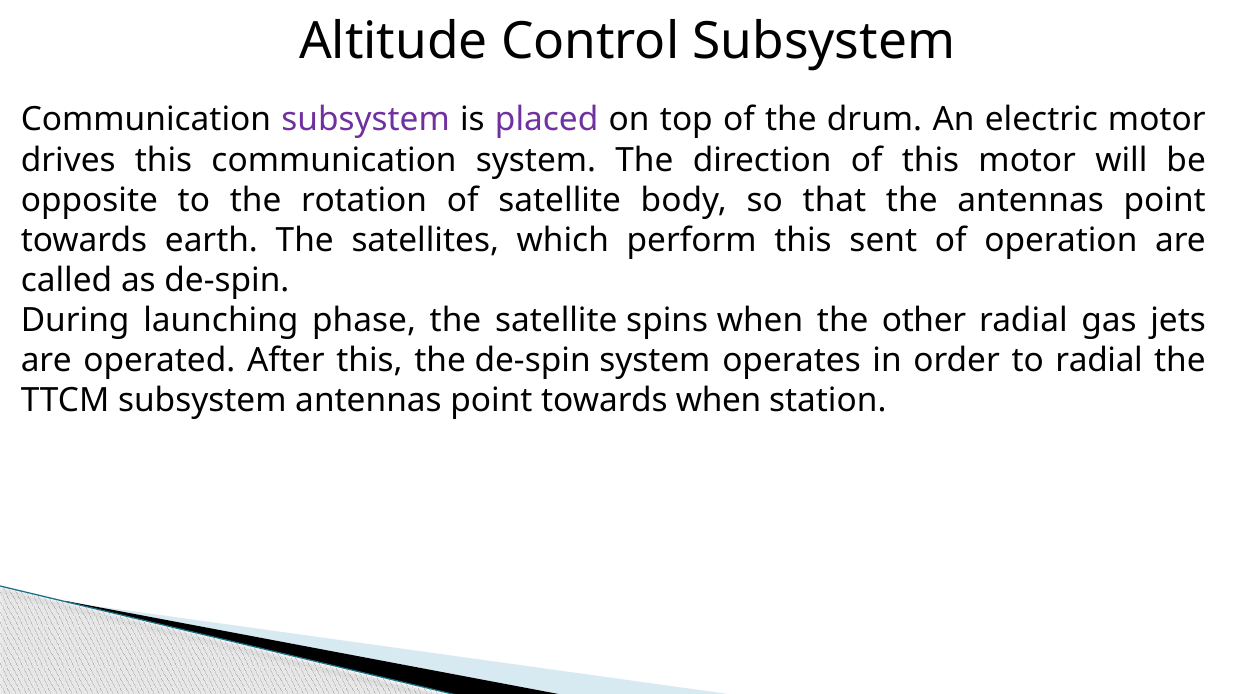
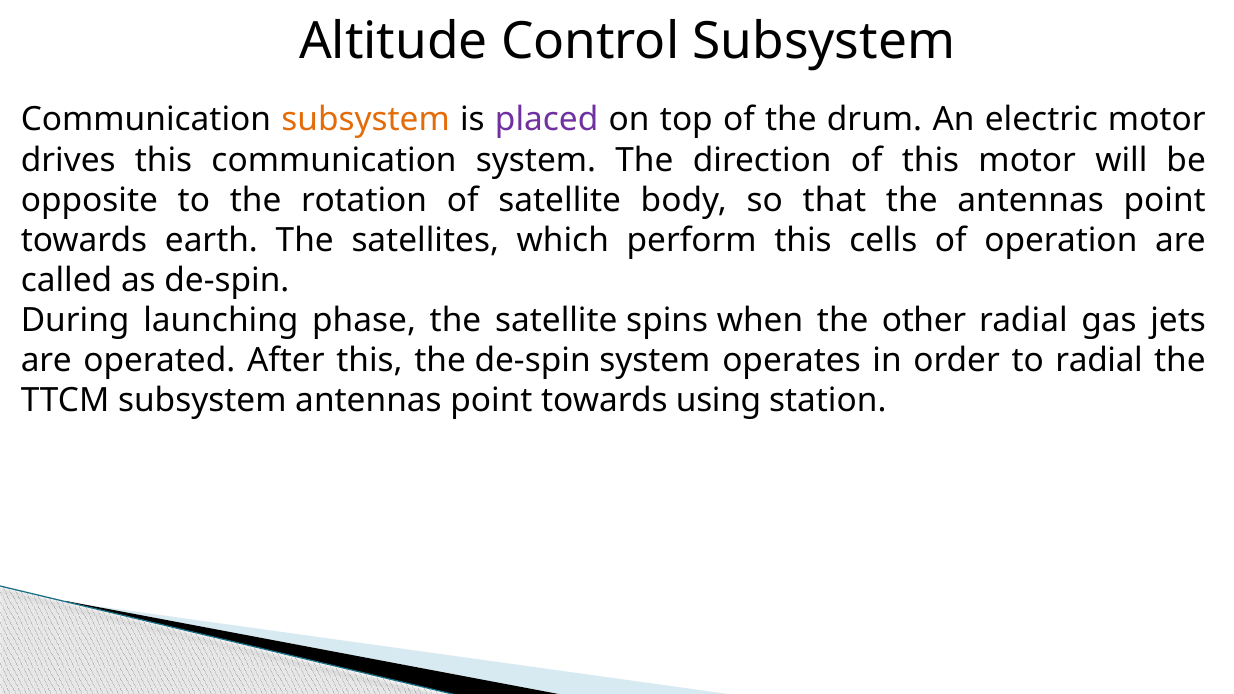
subsystem colour: purple -> orange (366, 120)
sent: sent -> cells (883, 240)
towards when: when -> using (719, 401)
